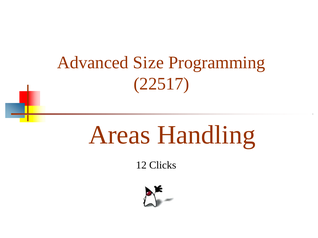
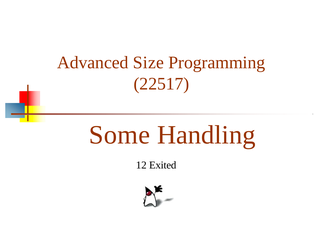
Areas: Areas -> Some (119, 135)
Clicks: Clicks -> Exited (163, 165)
